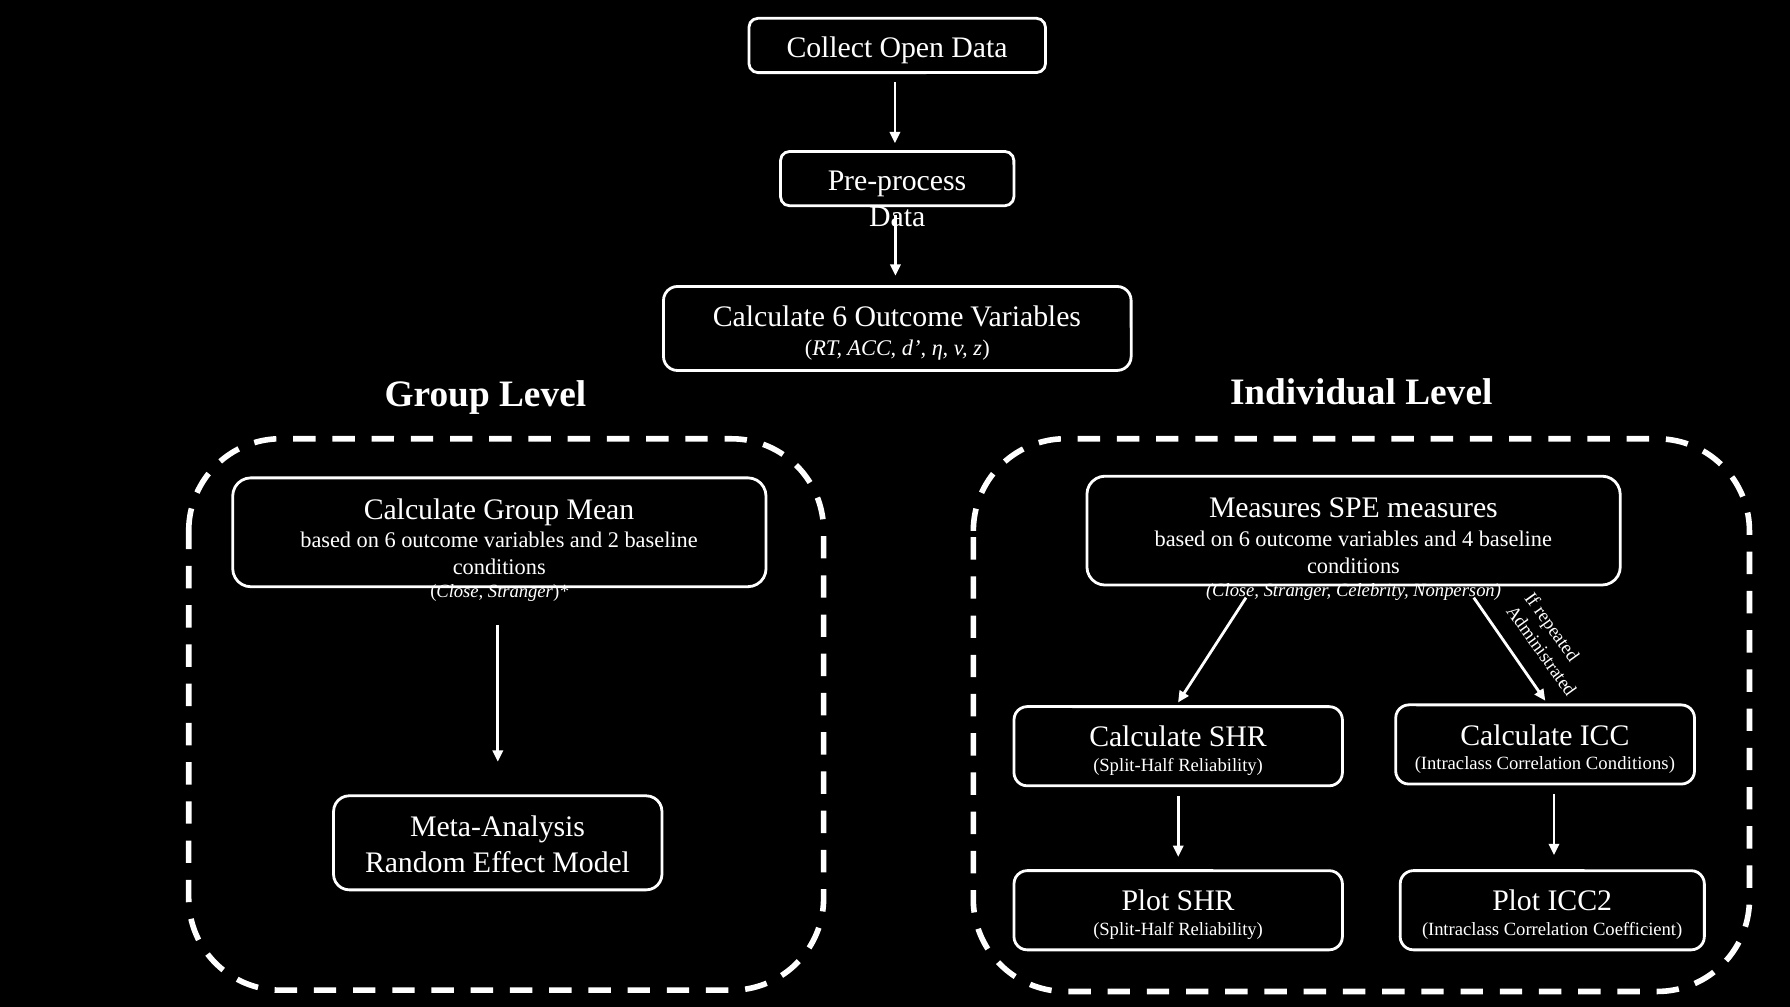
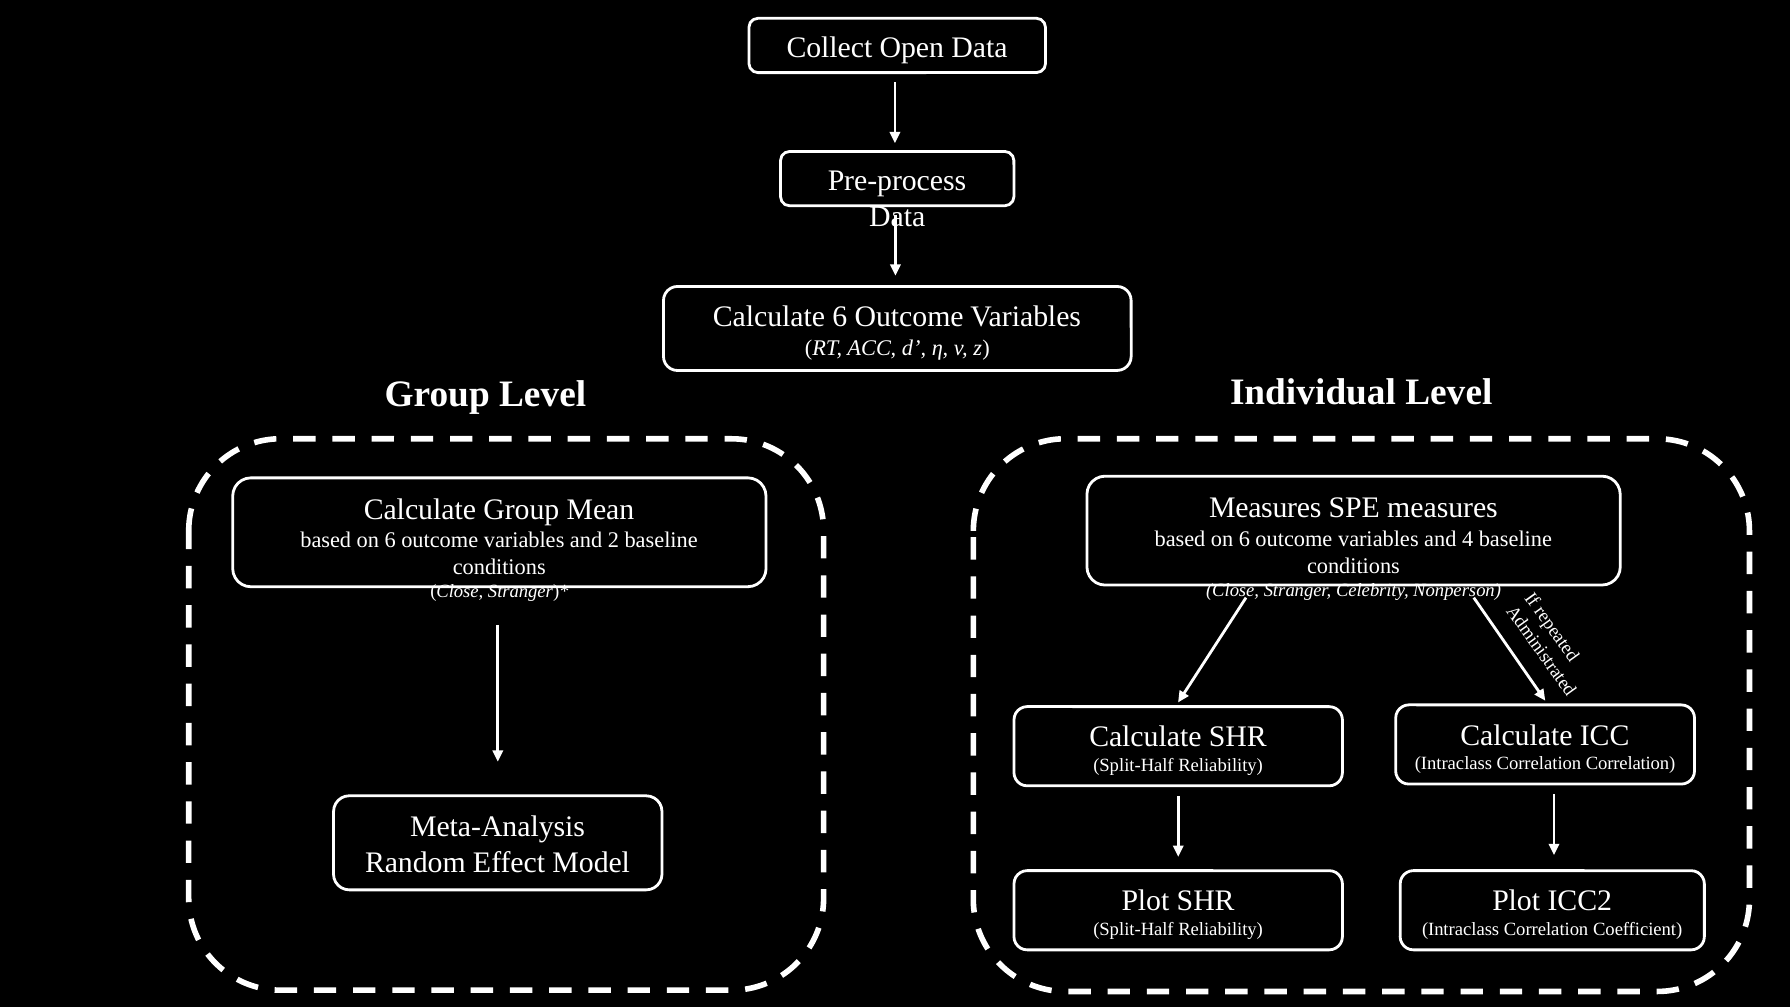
Correlation Conditions: Conditions -> Correlation (1631, 764)
